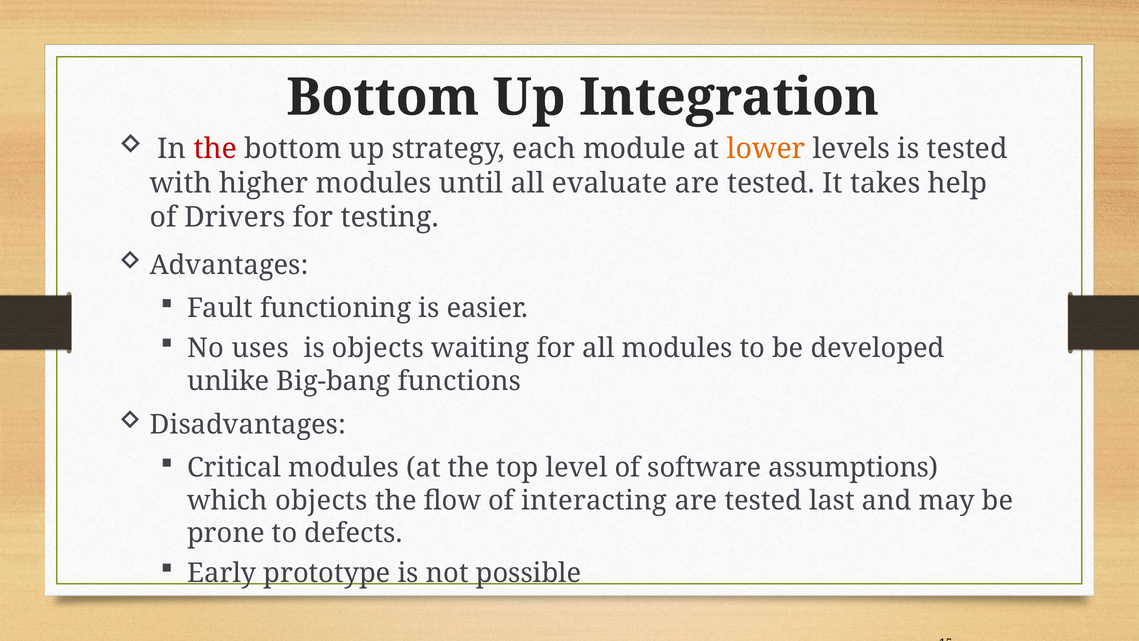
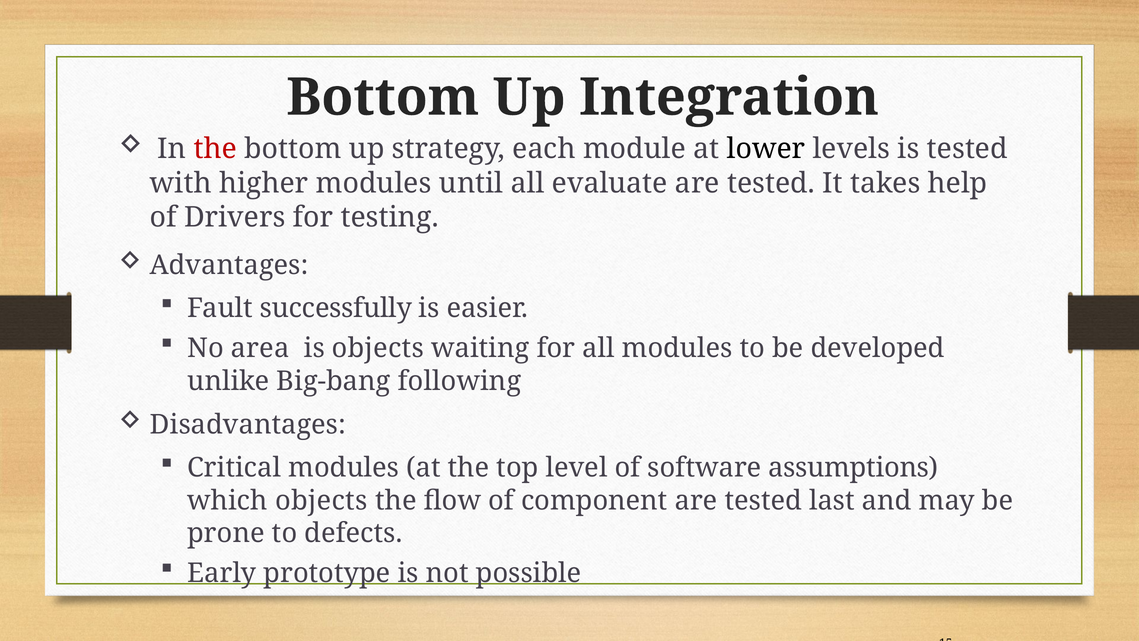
lower colour: orange -> black (766, 149)
functioning: functioning -> successfully (336, 308)
uses: uses -> area (260, 348)
functions: functions -> following (459, 381)
interacting: interacting -> component (594, 500)
